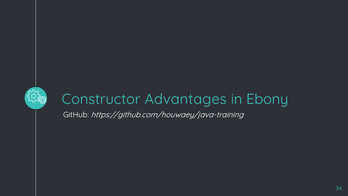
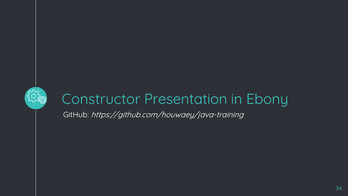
Advantages: Advantages -> Presentation (186, 99)
